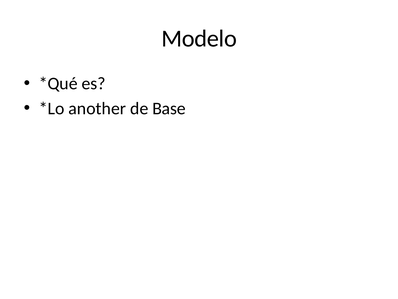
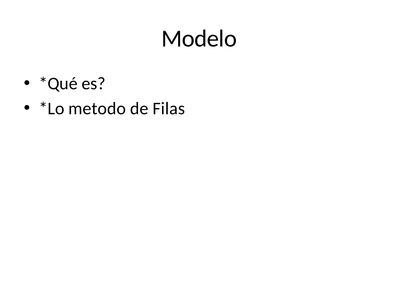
another: another -> metodo (97, 108)
Base: Base -> Filas (169, 108)
